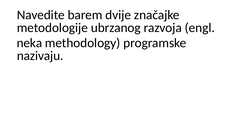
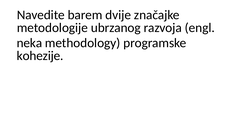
nazivaju: nazivaju -> kohezije (40, 56)
